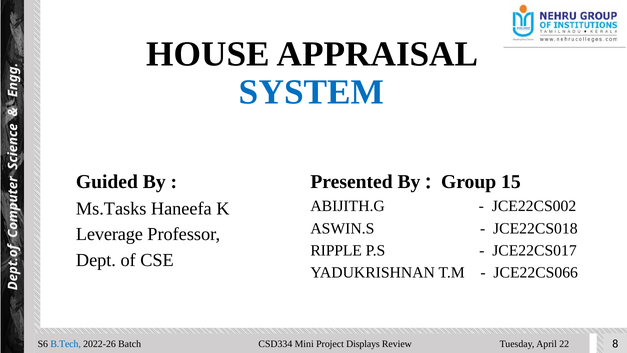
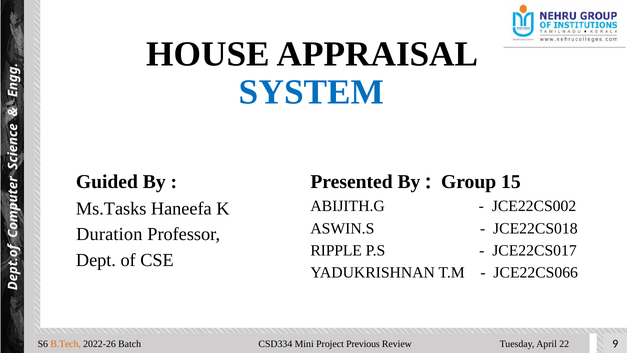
Leverage: Leverage -> Duration (109, 234)
B.Tech colour: blue -> orange (66, 344)
Displays: Displays -> Previous (363, 344)
8: 8 -> 9 (615, 343)
